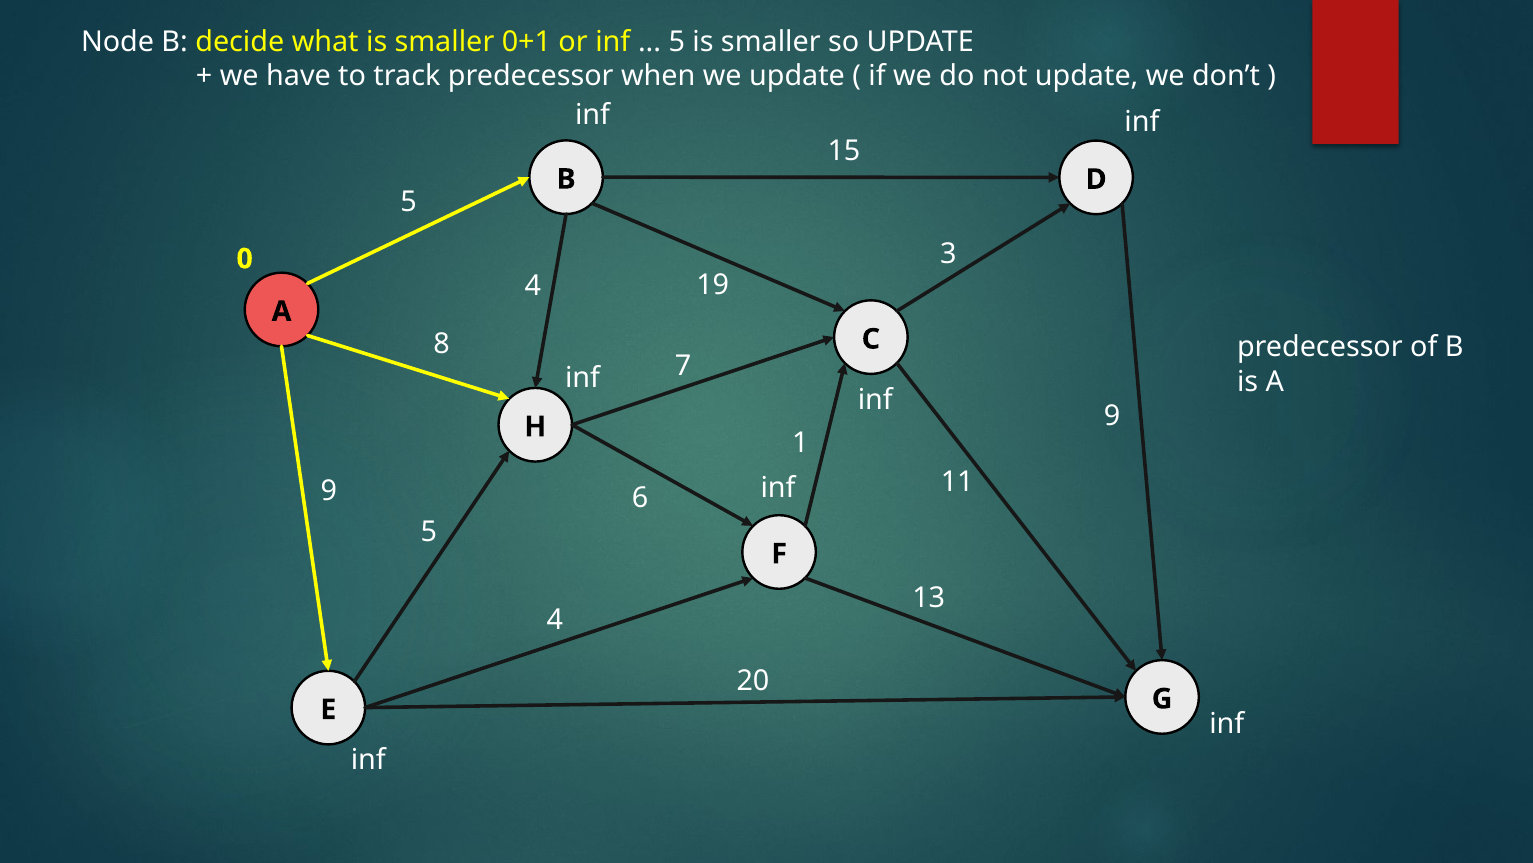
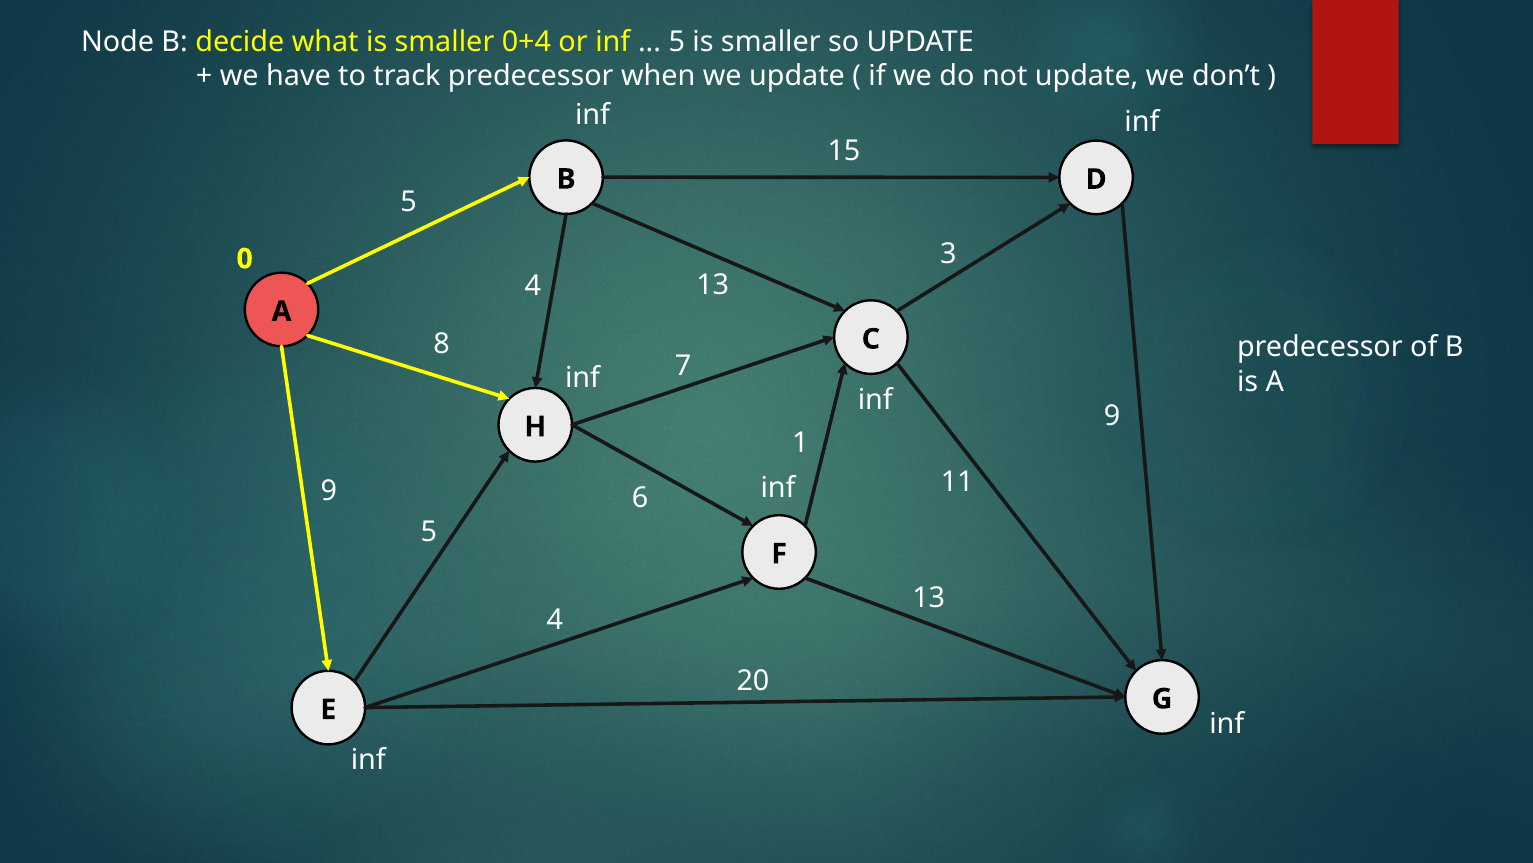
0+1: 0+1 -> 0+4 (526, 41)
4 19: 19 -> 13 (713, 284)
